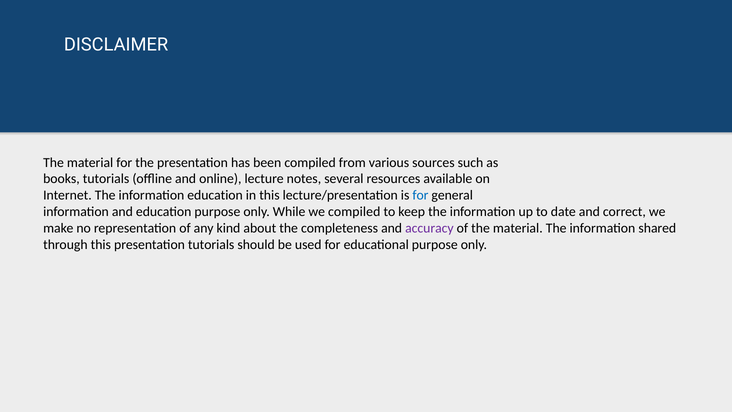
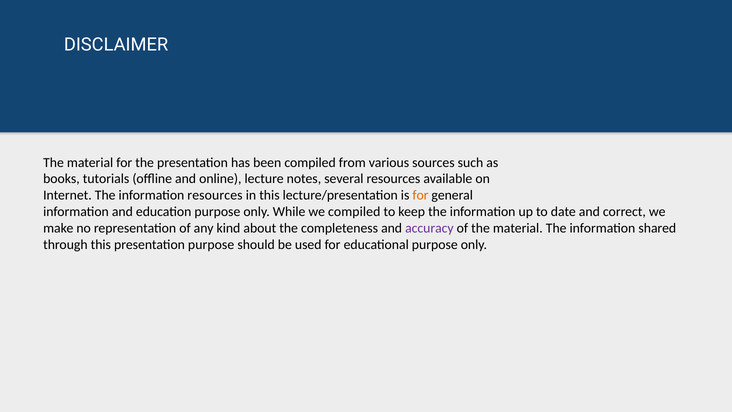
information education: education -> resources (215, 195)
for colour: blue -> orange (420, 195)
presentation tutorials: tutorials -> purpose (211, 245)
